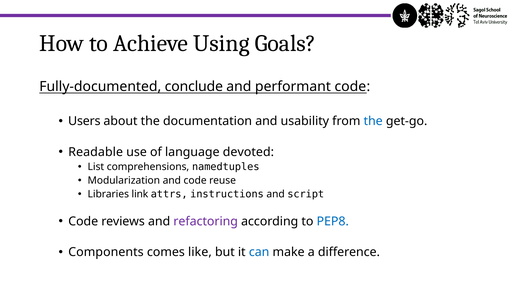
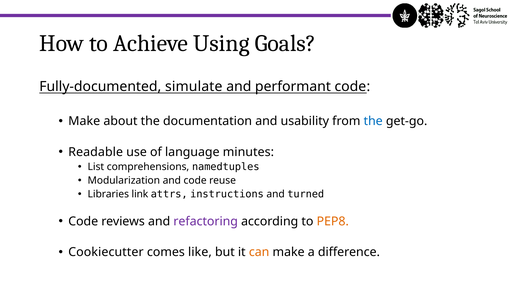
conclude: conclude -> simulate (194, 87)
Users: Users -> Make (84, 121)
devoted: devoted -> minutes (248, 152)
script: script -> turned (306, 194)
PEP8 colour: blue -> orange (333, 222)
Components: Components -> Cookiecutter (106, 252)
can colour: blue -> orange (259, 252)
